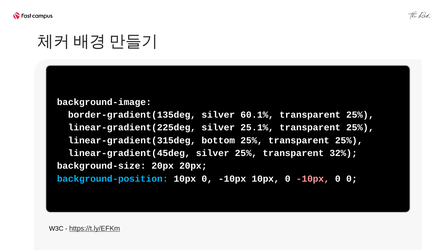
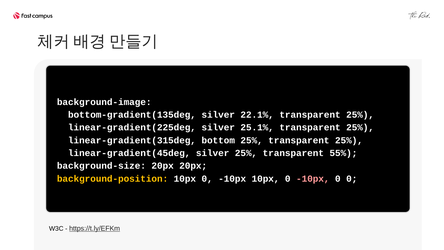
border-gradient(135deg: border-gradient(135deg -> bottom-gradient(135deg (132, 115)
60.1%: 60.1% -> 22.1% (257, 115)
32%: 32% -> 55% (343, 153)
background-position colour: light blue -> yellow (113, 178)
